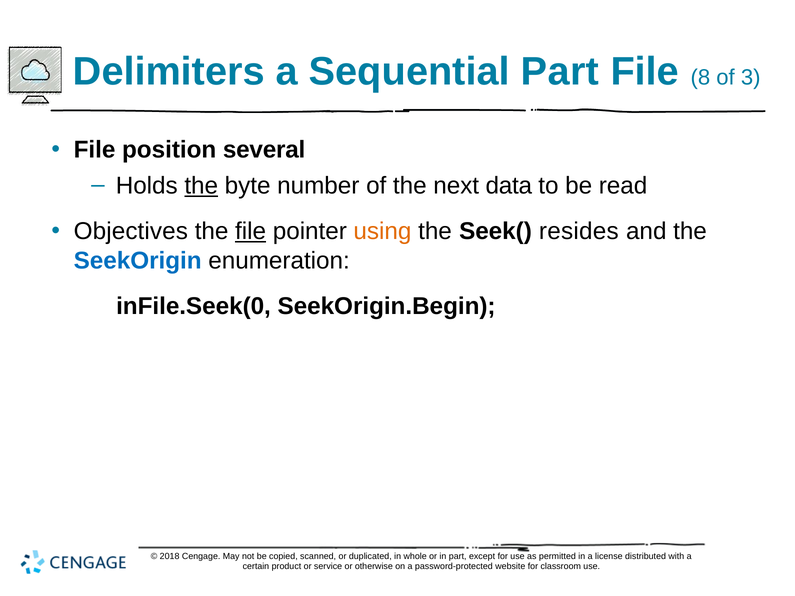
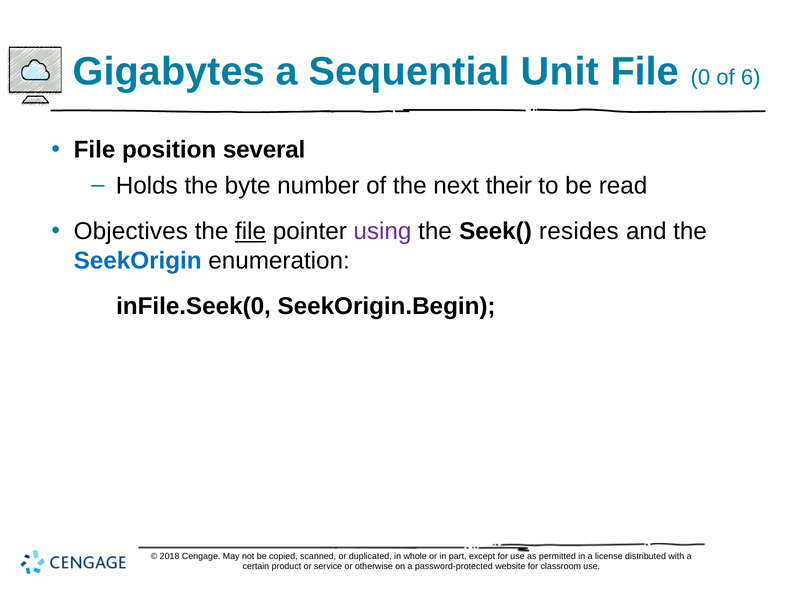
Delimiters: Delimiters -> Gigabytes (169, 72)
Sequential Part: Part -> Unit (560, 72)
8: 8 -> 0 (700, 77)
3: 3 -> 6 (751, 77)
the underline: present -> none (201, 186)
data: data -> their (509, 186)
using colour: orange -> purple (382, 232)
